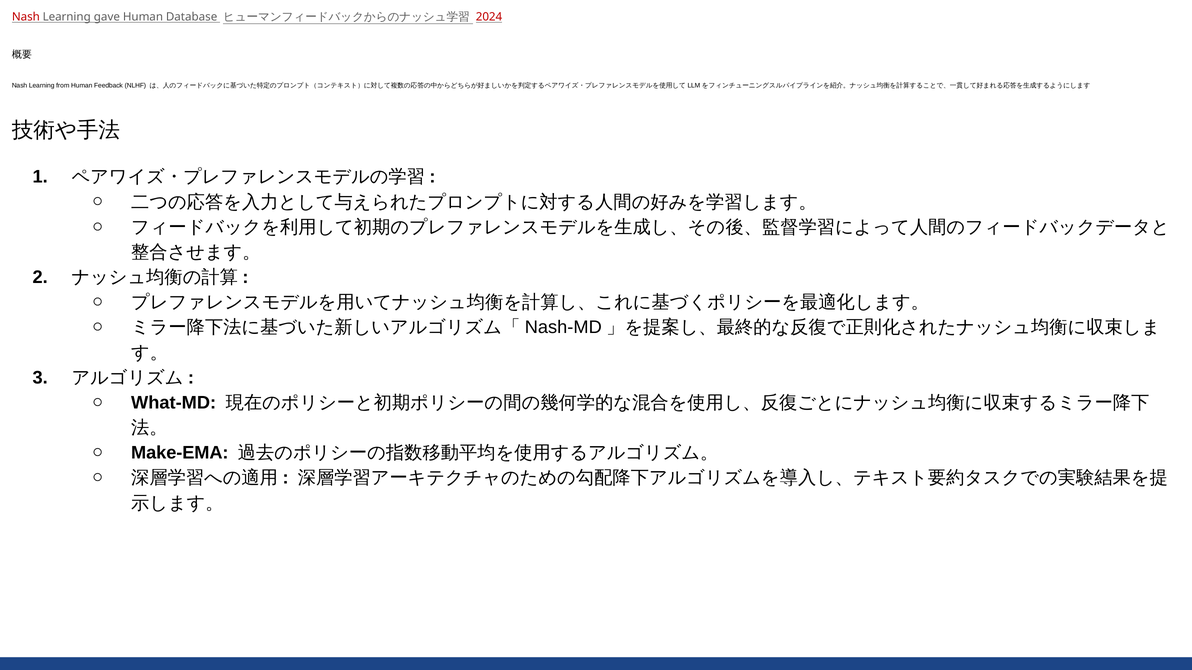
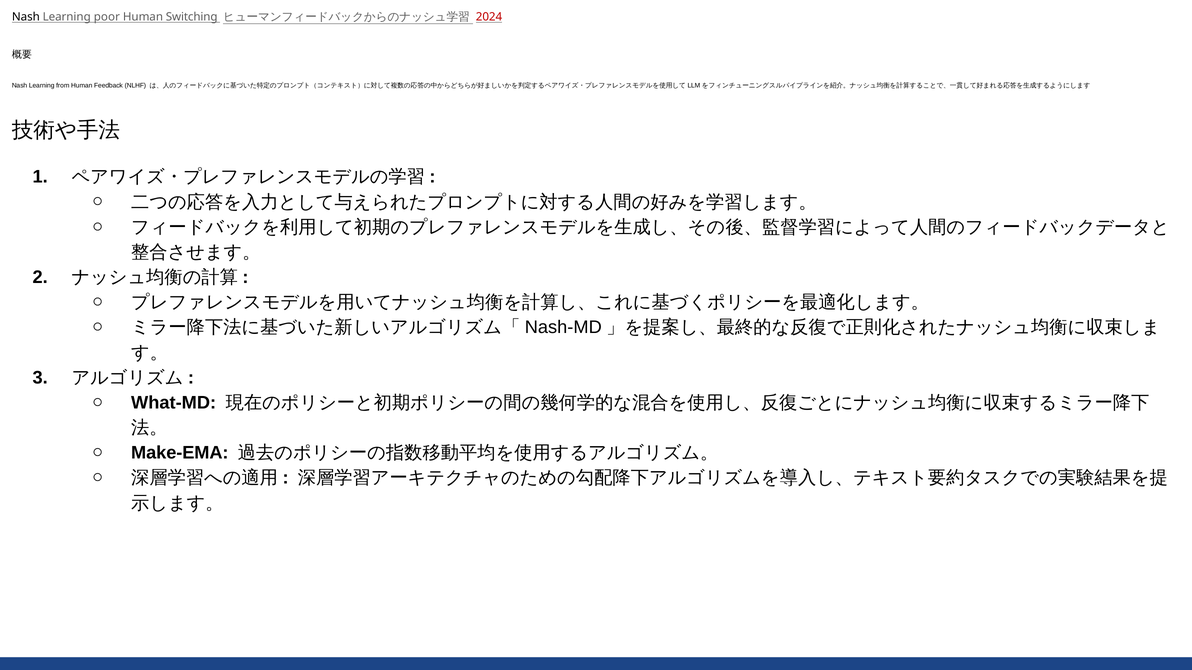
Nash colour: red -> black (26, 17)
gave: gave -> poor (107, 17)
Database: Database -> Switching (192, 17)
